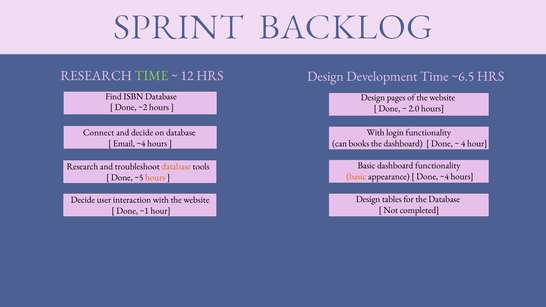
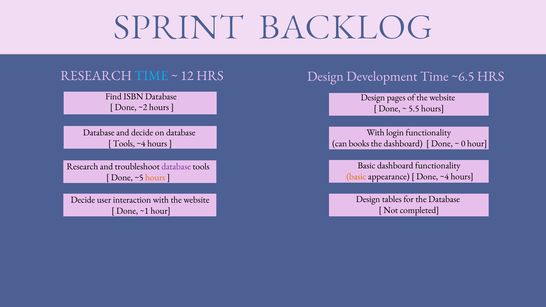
TIME colour: light green -> light blue (151, 76)
2.0: 2.0 -> 5.5 (414, 108)
Connect: Connect -> Database (99, 133)
Email: Email -> Tools (124, 144)
4: 4 -> 0 (463, 144)
database colour: orange -> purple (176, 167)
